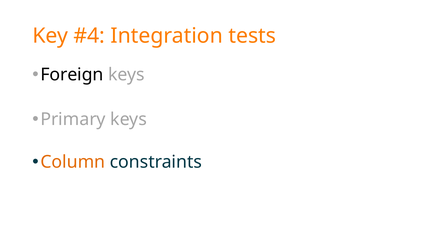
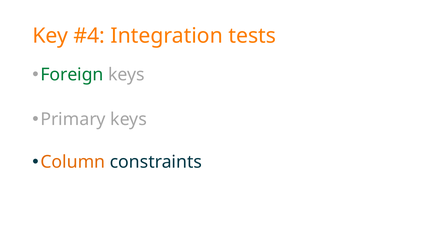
Foreign colour: black -> green (72, 75)
